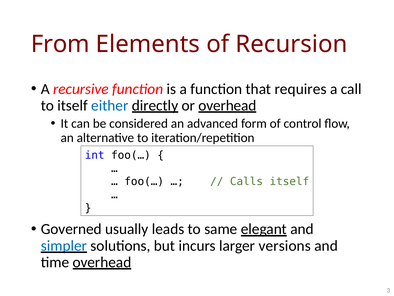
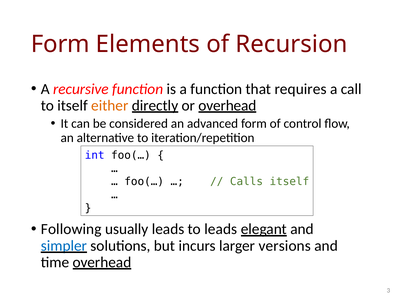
From: From -> Form (60, 44)
either colour: blue -> orange (110, 105)
Governed: Governed -> Following (71, 229)
to same: same -> leads (221, 229)
